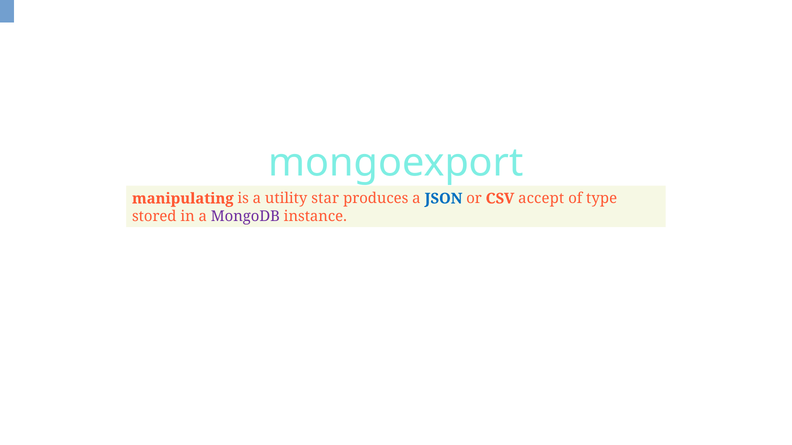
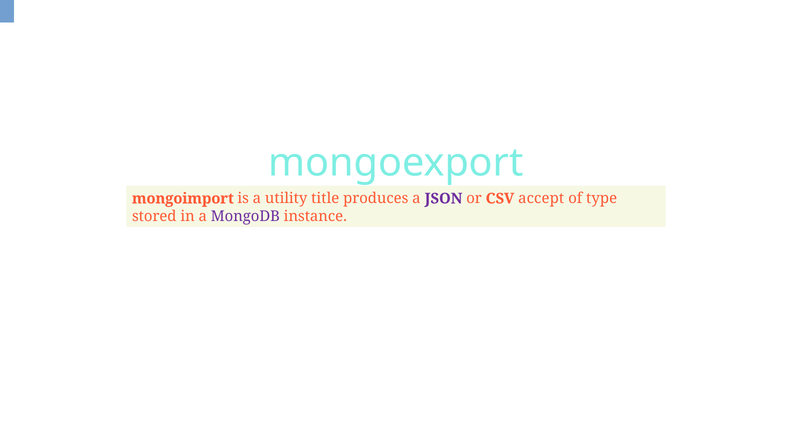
manipulating: manipulating -> mongoimport (183, 199)
star: star -> title (325, 199)
JSON colour: blue -> purple (444, 199)
